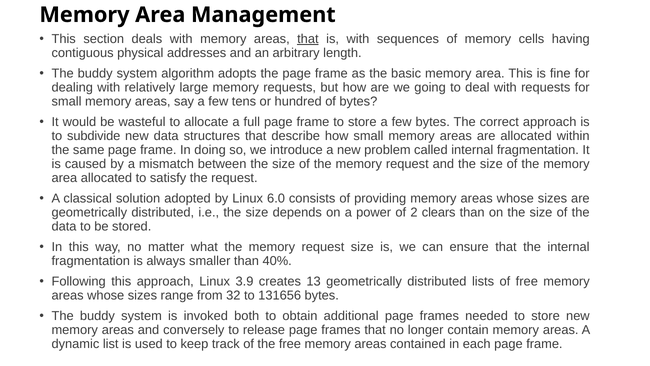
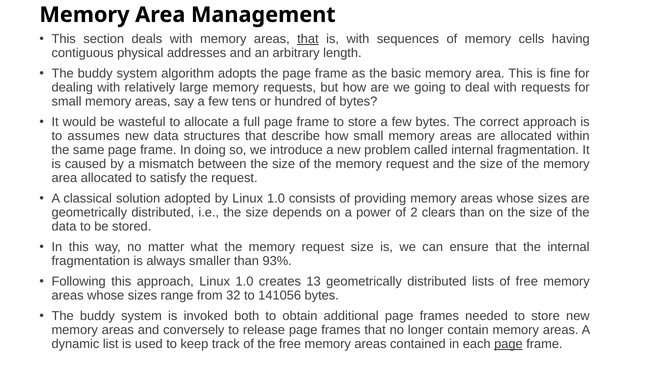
subdivide: subdivide -> assumes (94, 136)
by Linux 6.0: 6.0 -> 1.0 (276, 198)
40%: 40% -> 93% (277, 261)
approach Linux 3.9: 3.9 -> 1.0 (244, 281)
131656: 131656 -> 141056 (280, 295)
page underline: none -> present (508, 344)
